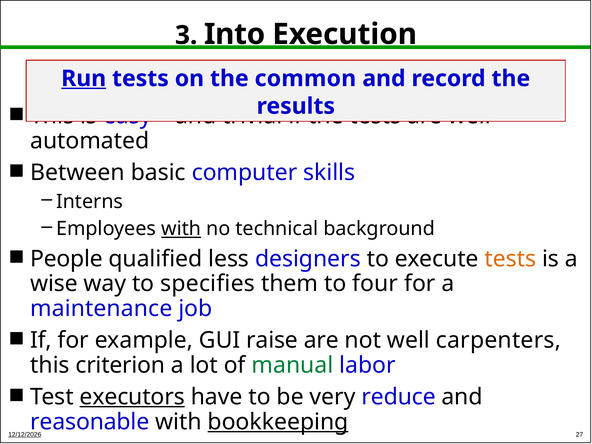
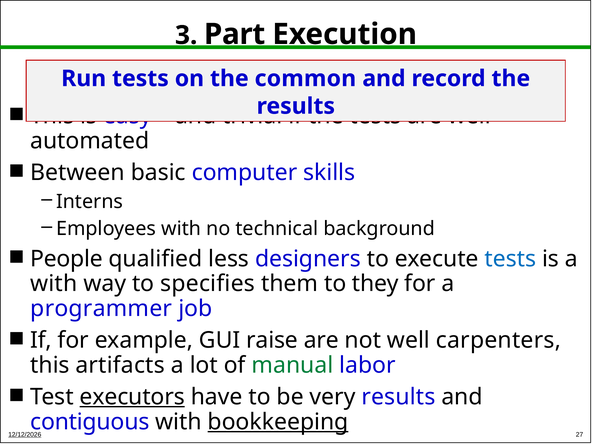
Into: Into -> Part (235, 34)
Run underline: present -> none (84, 79)
with underline: present -> none (181, 229)
tests colour: orange -> blue (510, 259)
wise: wise -> with (54, 284)
four: four -> they (375, 284)
maintenance: maintenance -> programmer (101, 308)
criterion: criterion -> artifacts (120, 365)
very reduce: reduce -> results (398, 397)
reasonable: reasonable -> contiguous (90, 422)
